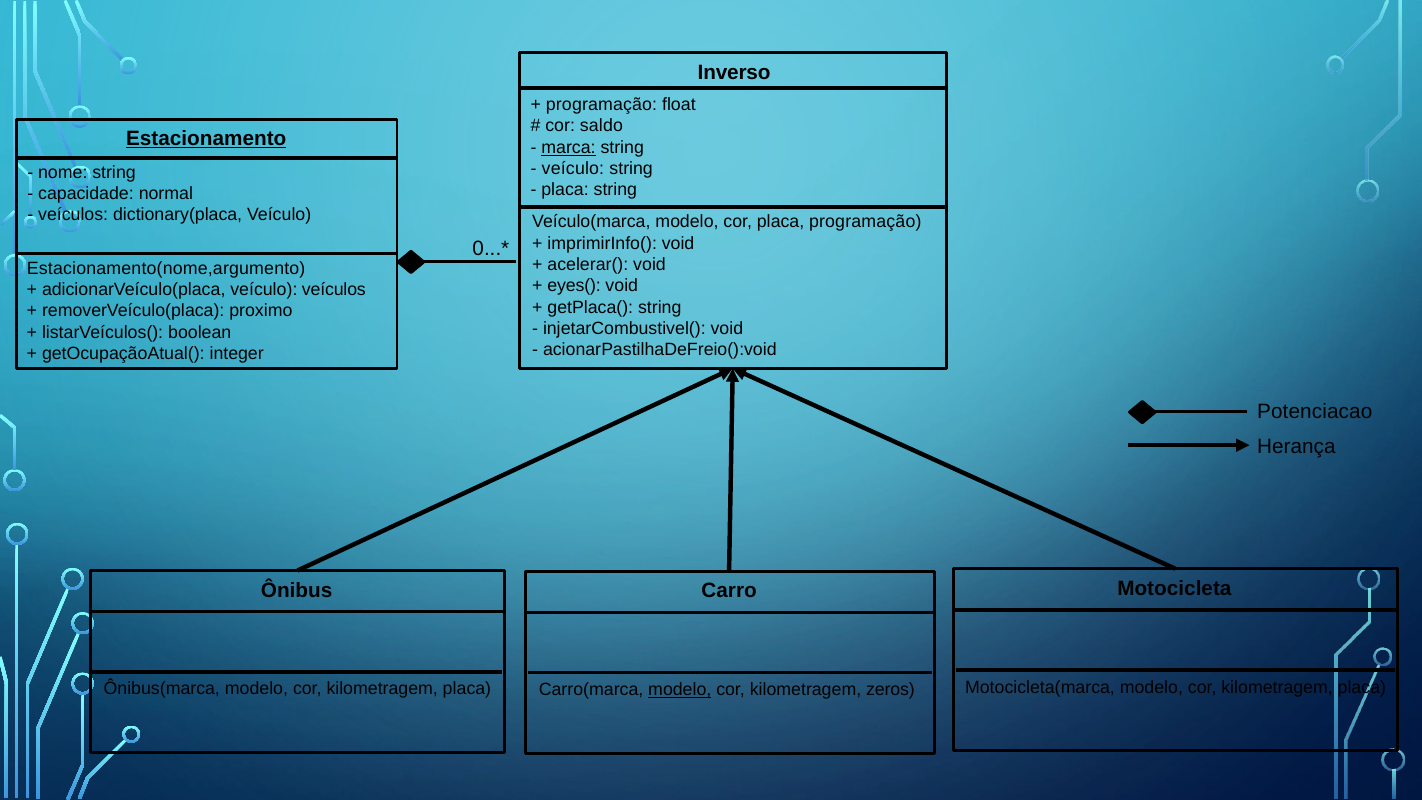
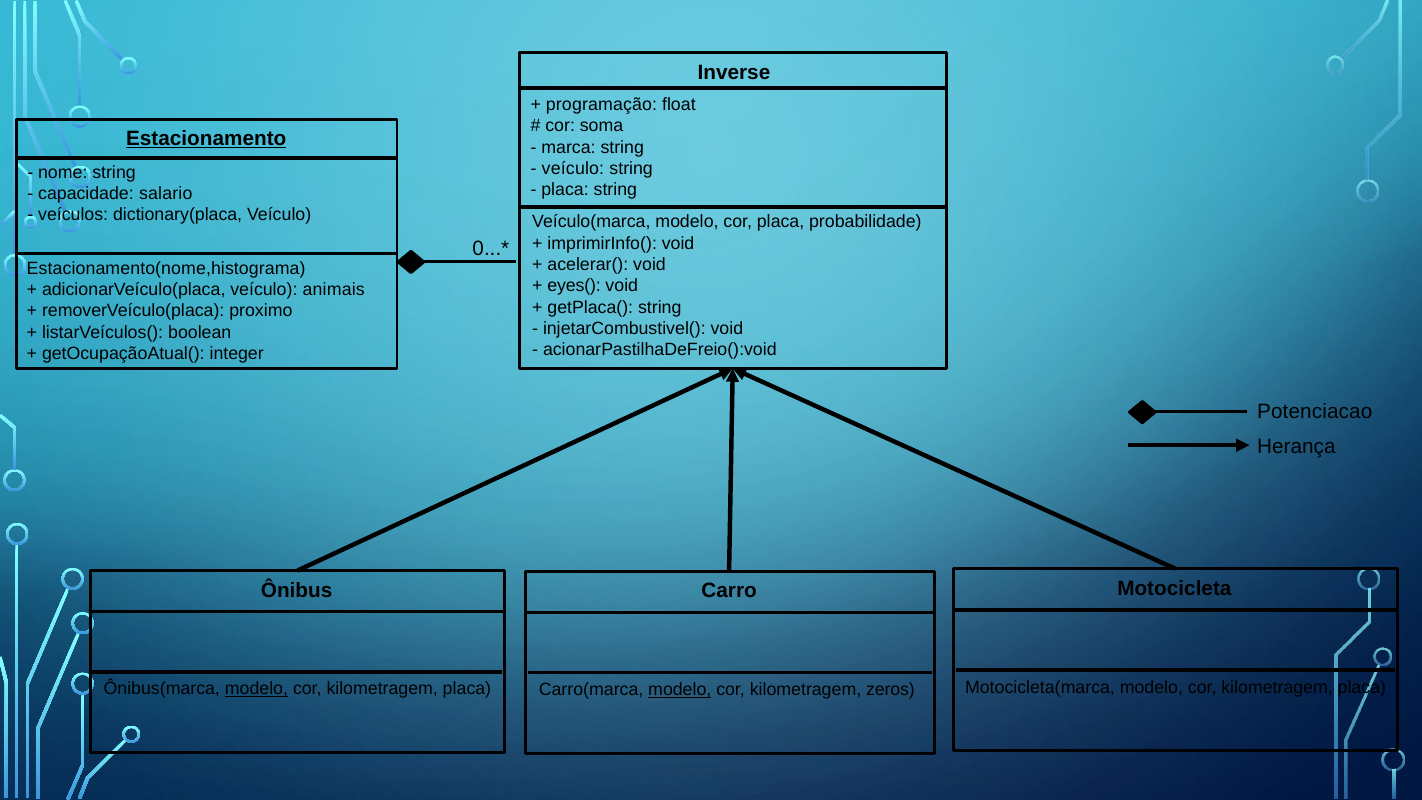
Inverso: Inverso -> Inverse (734, 73)
saldo: saldo -> soma (602, 126)
marca underline: present -> none (569, 147)
normal: normal -> salario (166, 194)
placa programação: programação -> probabilidade (865, 222)
Estacionamento(nome,argumento: Estacionamento(nome,argumento -> Estacionamento(nome,histograma (166, 268)
veículo veículos: veículos -> animais (334, 290)
modelo underline: none -> present (256, 689)
